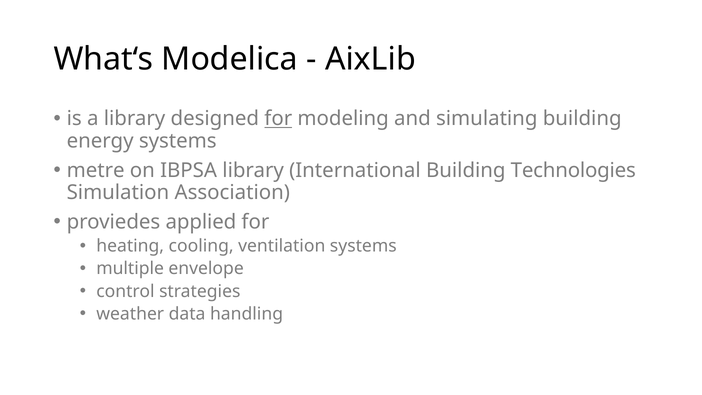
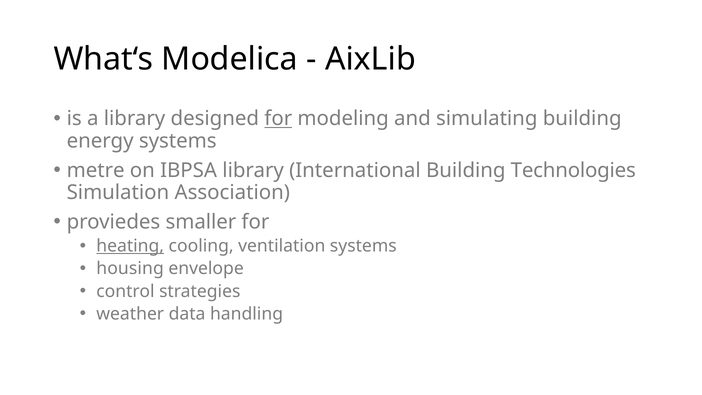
applied: applied -> smaller (201, 222)
heating underline: none -> present (130, 246)
multiple: multiple -> housing (130, 269)
